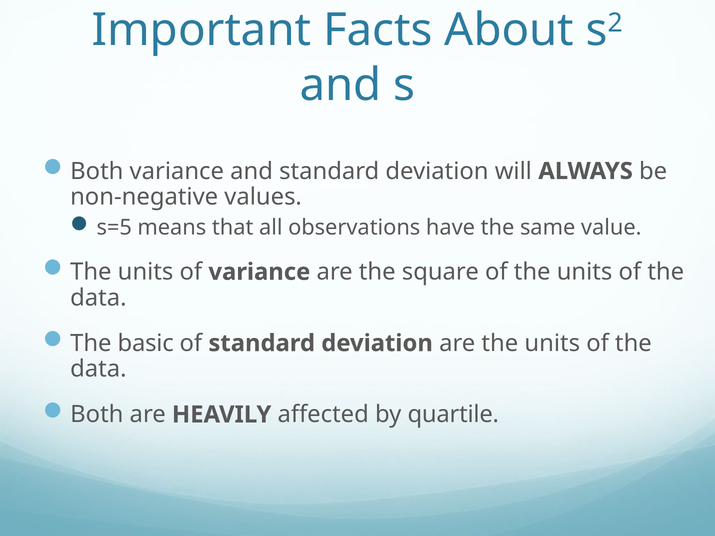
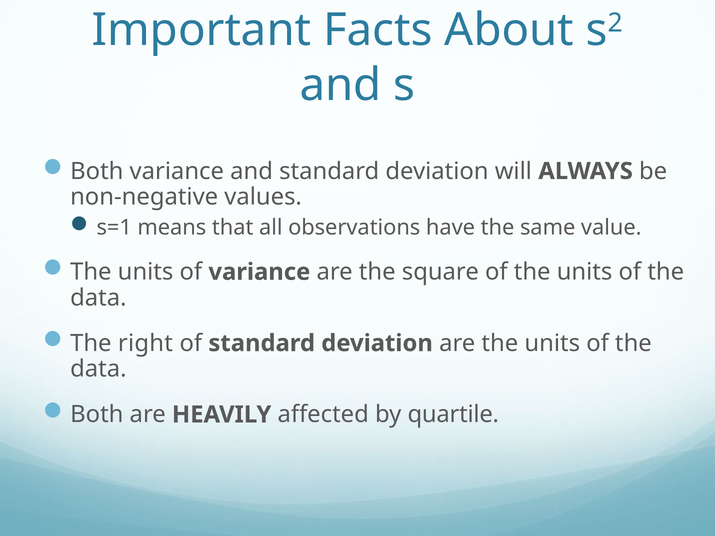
s=5: s=5 -> s=1 (114, 228)
basic: basic -> right (145, 343)
